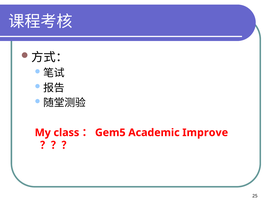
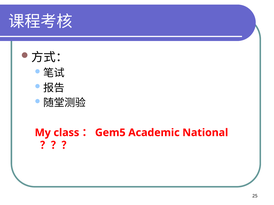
Improve: Improve -> National (205, 133)
